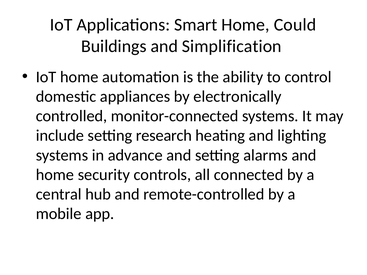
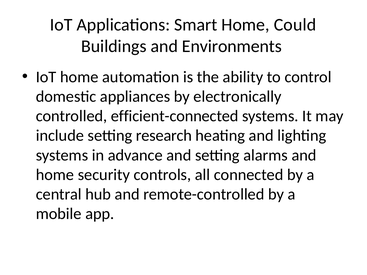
Simplification: Simplification -> Environments (232, 46)
monitor-connected: monitor-connected -> efficient-connected (175, 116)
